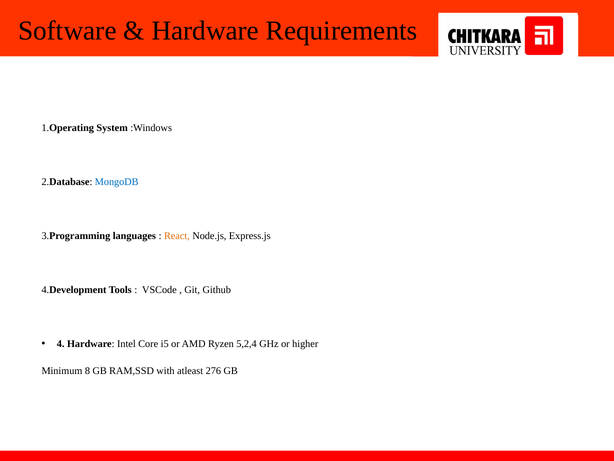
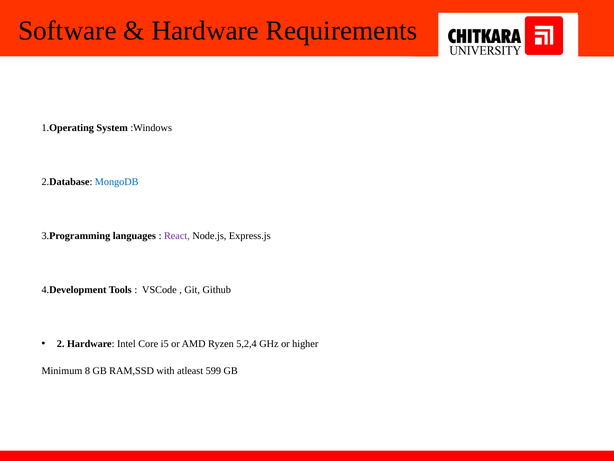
React colour: orange -> purple (177, 235)
4: 4 -> 2 (61, 343)
276: 276 -> 599 (213, 370)
